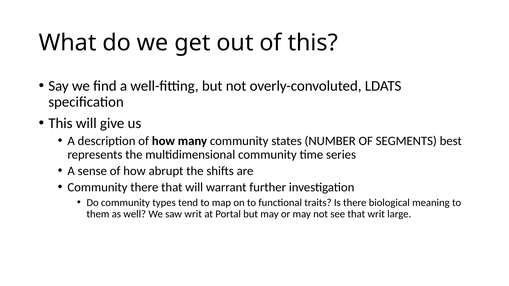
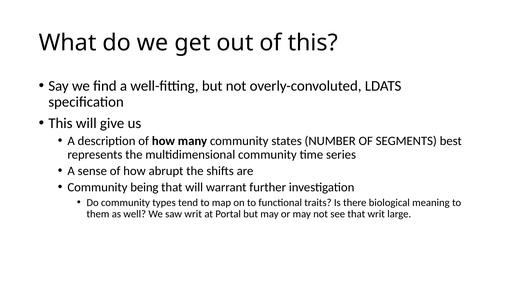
Community there: there -> being (144, 187)
